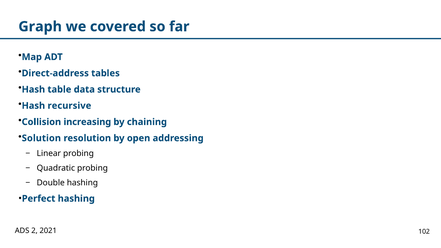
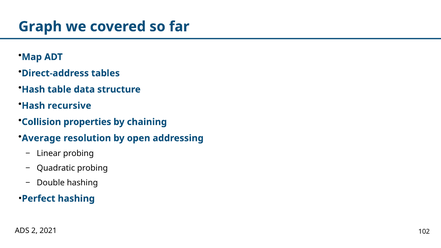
increasing: increasing -> properties (87, 122)
Solution: Solution -> Average (41, 138)
